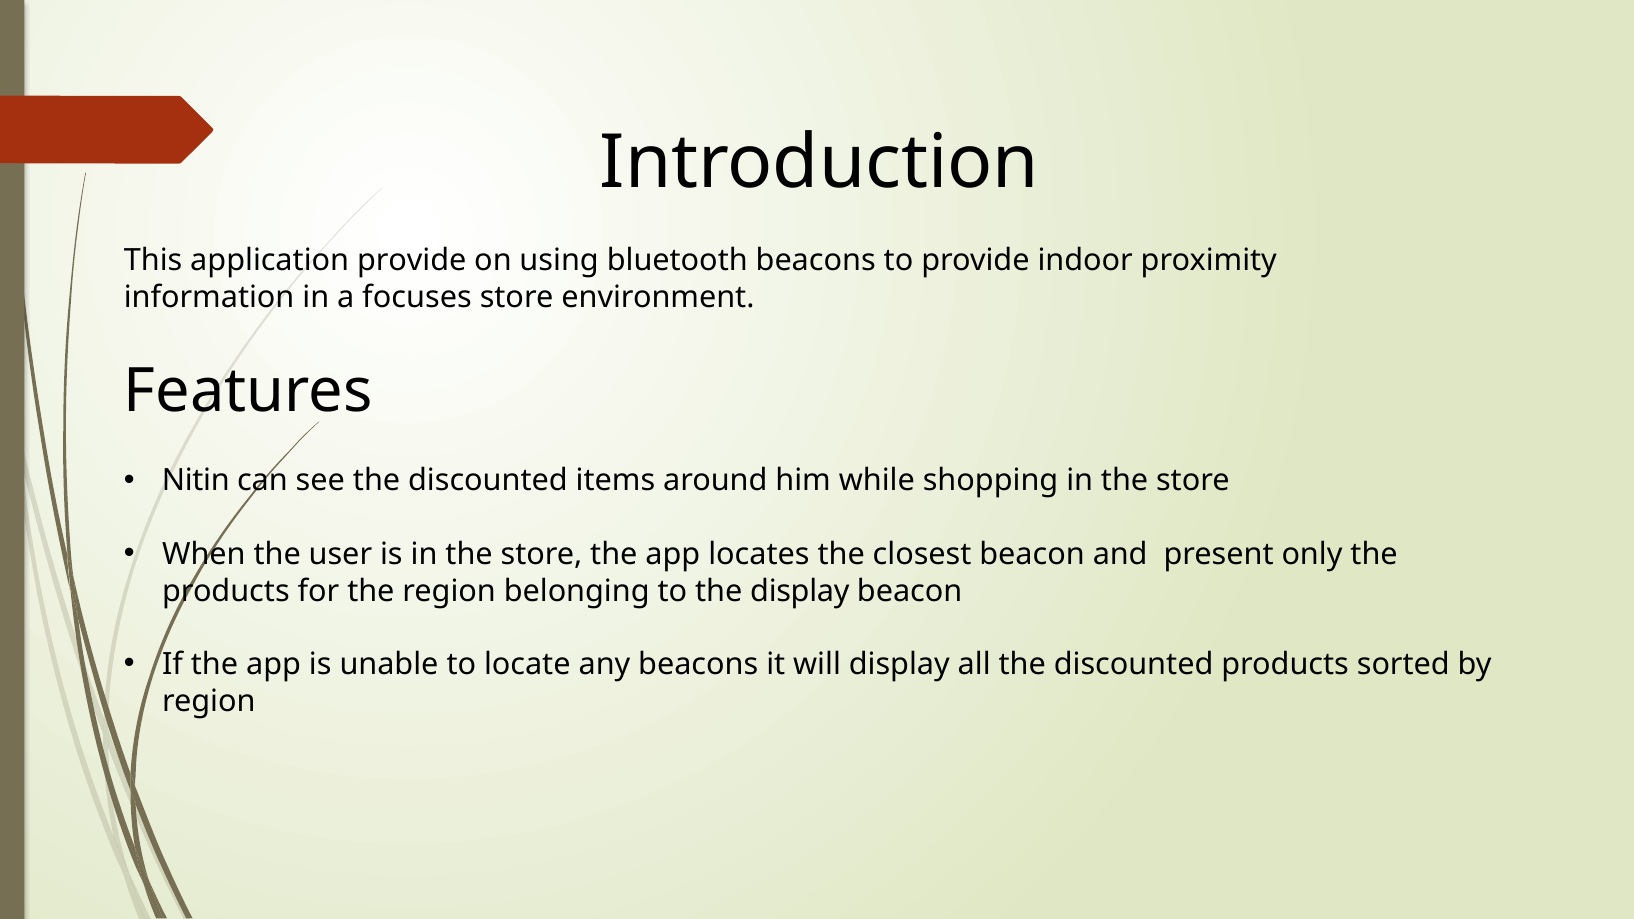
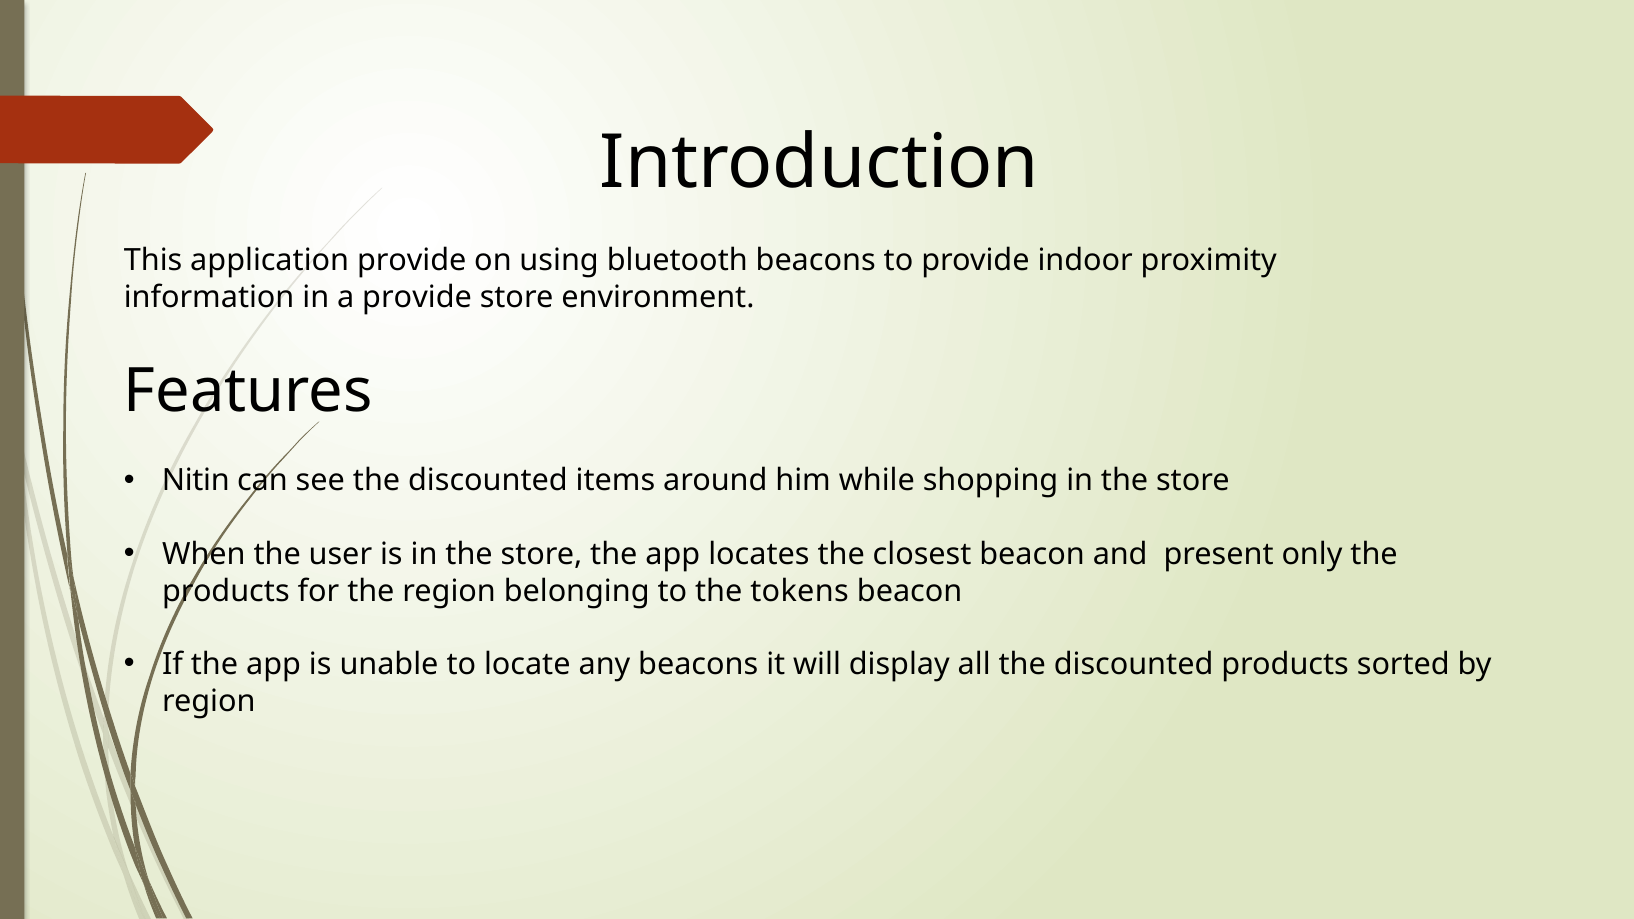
a focuses: focuses -> provide (417, 297)
the display: display -> tokens (800, 591)
